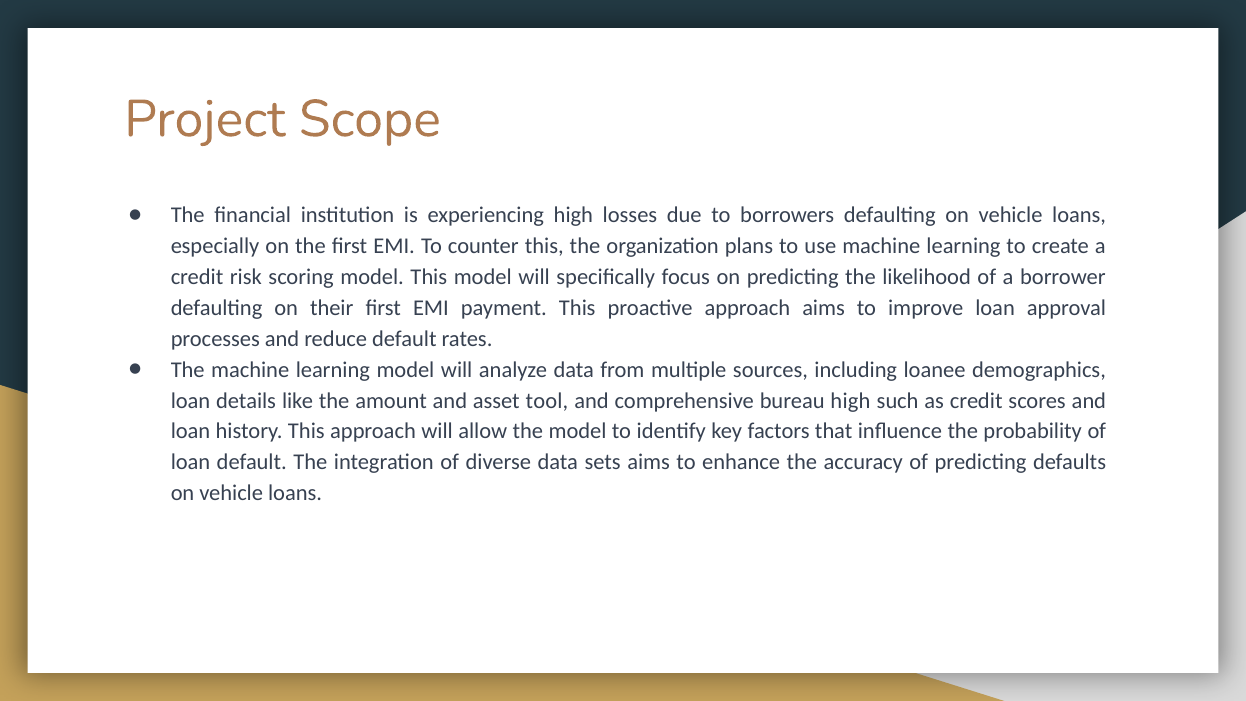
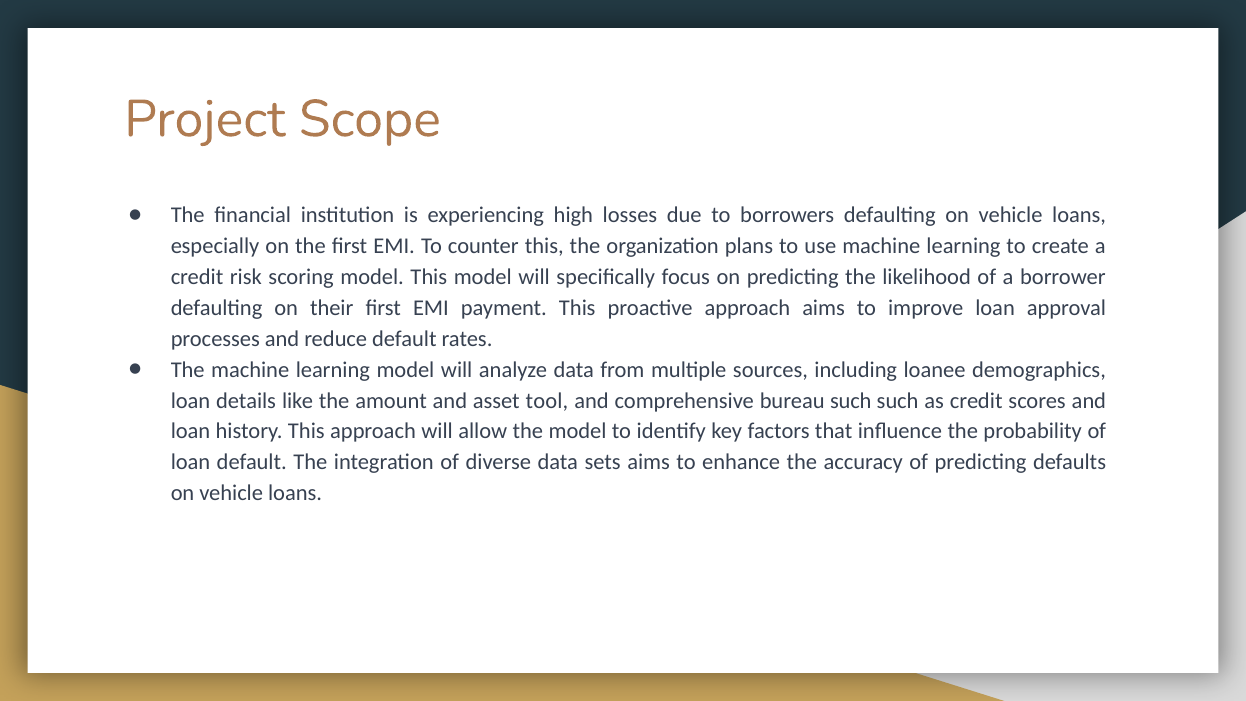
bureau high: high -> such (851, 401)
